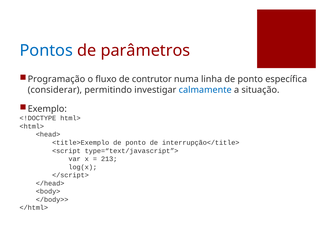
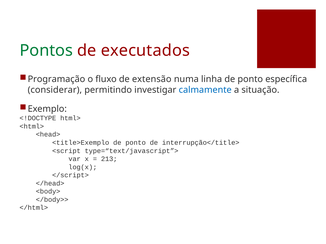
Pontos colour: blue -> green (46, 50)
parâmetros: parâmetros -> executados (145, 50)
contrutor: contrutor -> extensão (152, 79)
